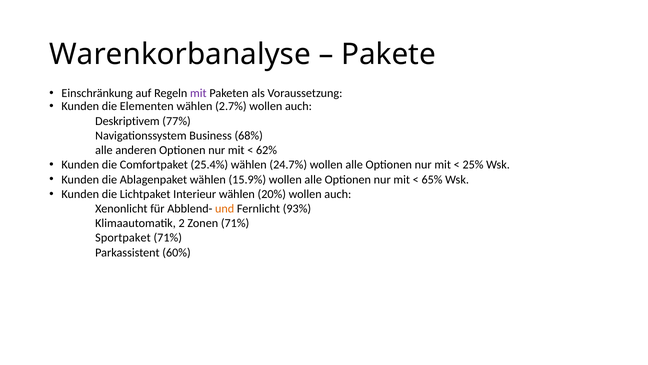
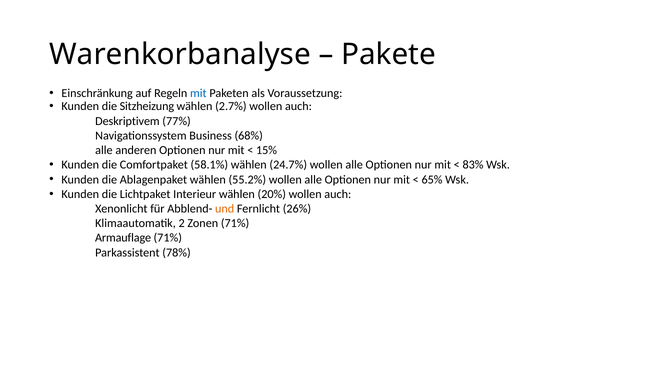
mit colour: purple -> blue (198, 93)
Elementen: Elementen -> Sitzheizung (147, 106)
62%: 62% -> 15% (267, 150)
25.4%: 25.4% -> 58.1% (209, 165)
25%: 25% -> 83% (473, 165)
15.9%: 15.9% -> 55.2% (247, 179)
93%: 93% -> 26% (297, 208)
Sportpaket: Sportpaket -> Armauflage (123, 238)
60%: 60% -> 78% (177, 252)
